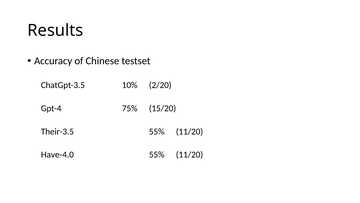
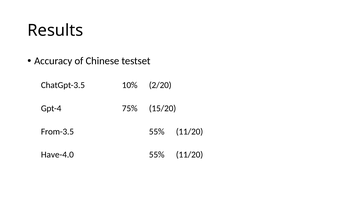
Their-3.5: Their-3.5 -> From-3.5 (57, 131)
